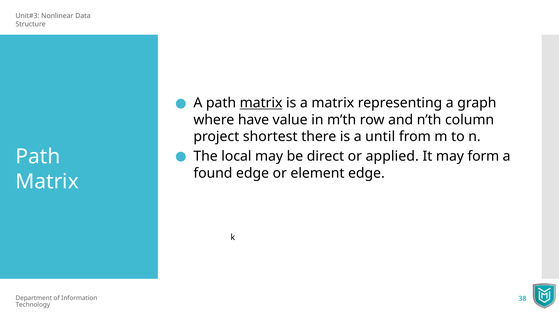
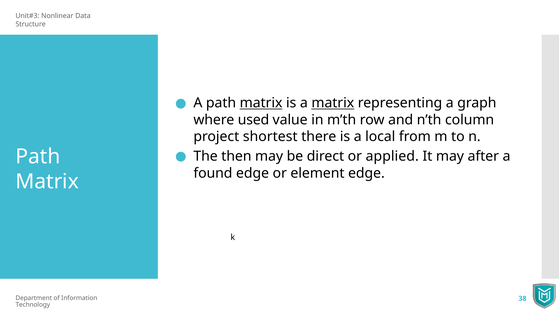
matrix underline: none -> present (333, 103)
have: have -> used (254, 120)
until: until -> local (380, 137)
local: local -> then (236, 157)
form: form -> after (483, 157)
